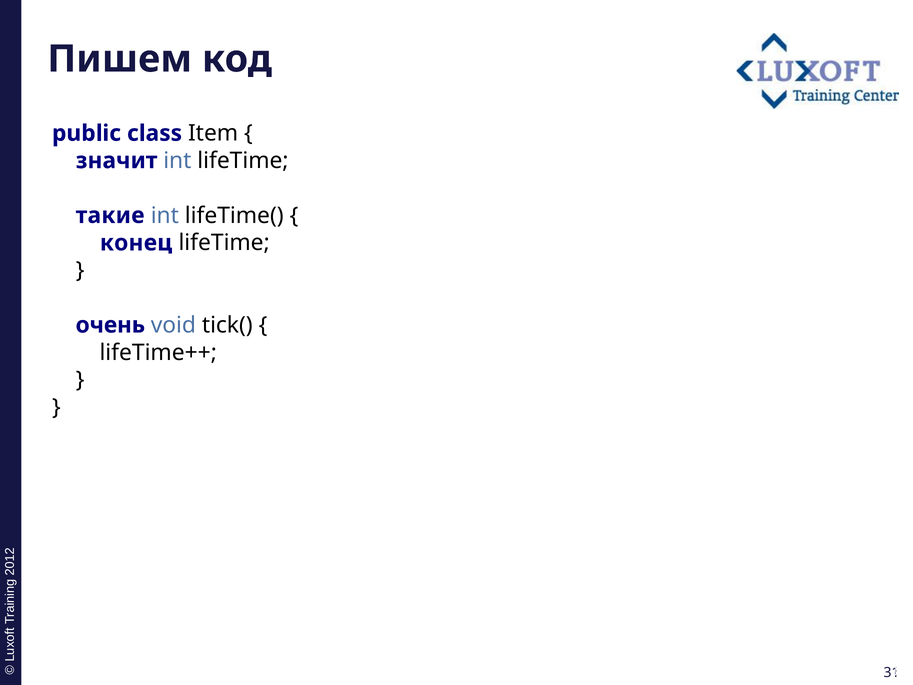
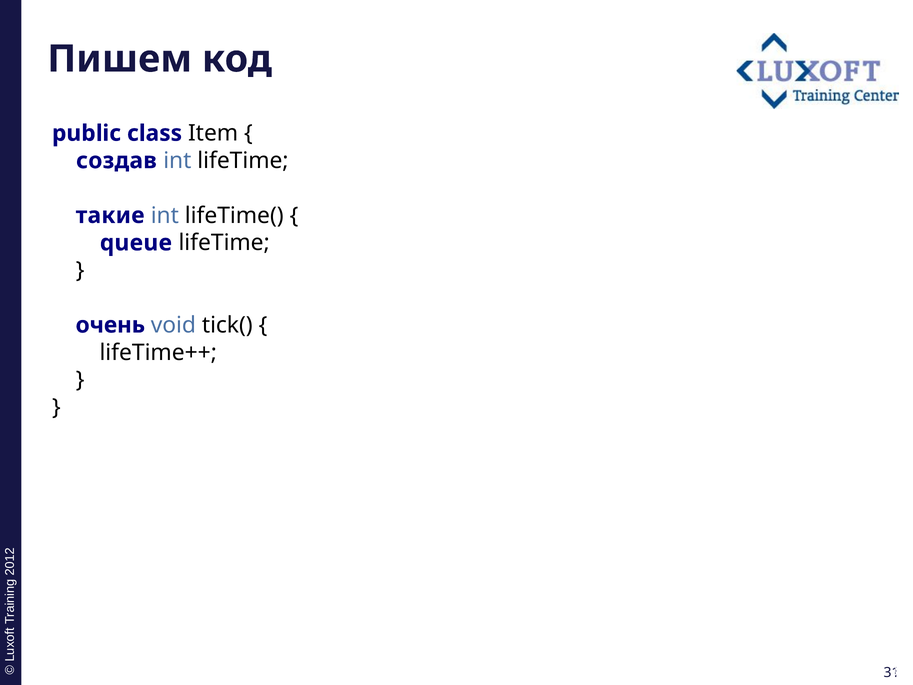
значит: значит -> создав (116, 161)
конец: конец -> queue (136, 243)
